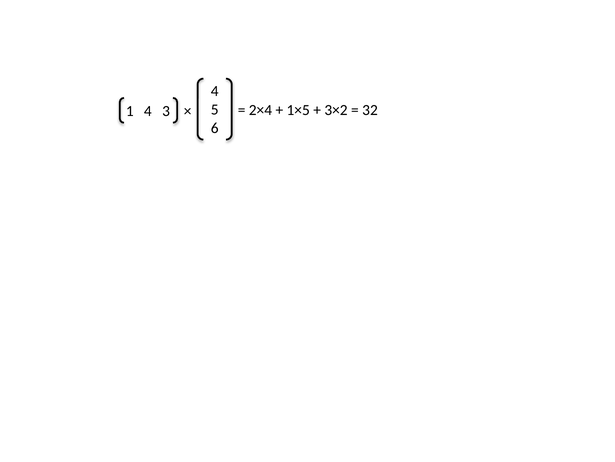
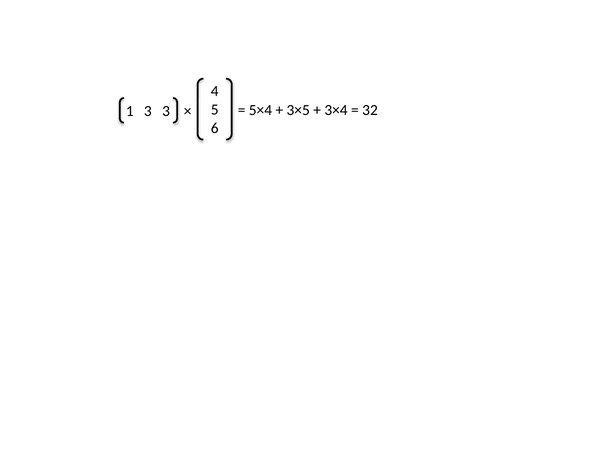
2×4: 2×4 -> 5×4 (260, 110)
1×5: 1×5 -> 3×5 (298, 110)
3×2: 3×2 -> 3×4 (336, 110)
1 4: 4 -> 3 (148, 111)
